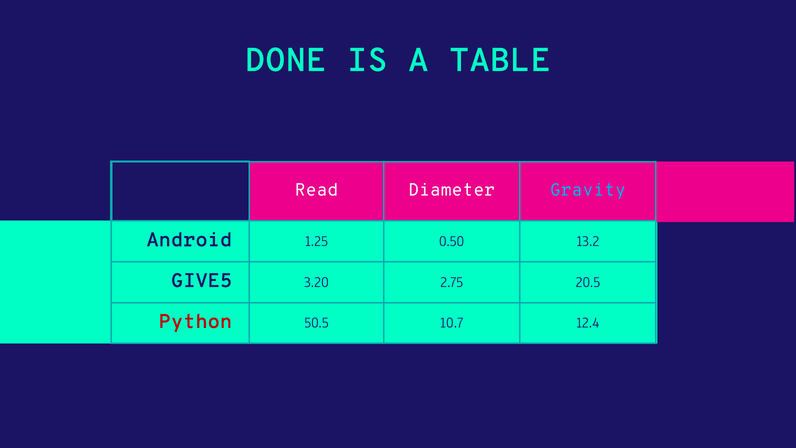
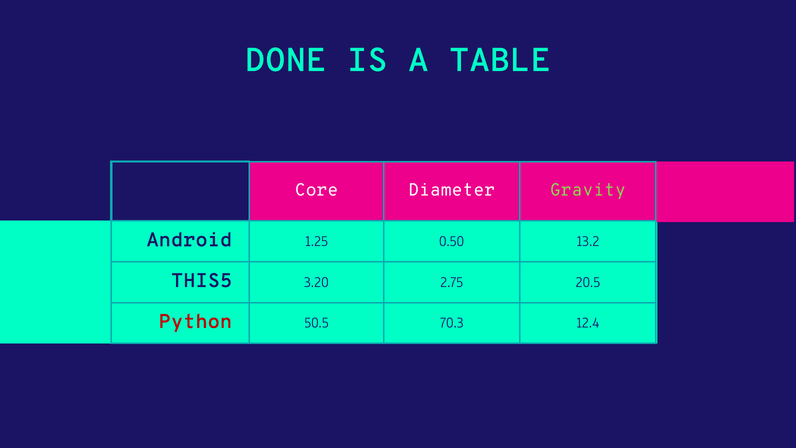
Read: Read -> Core (317, 190)
Gravity colour: light blue -> light green (588, 190)
GIVE5: GIVE5 -> THIS5 (202, 280)
10.7: 10.7 -> 70.3 (452, 323)
